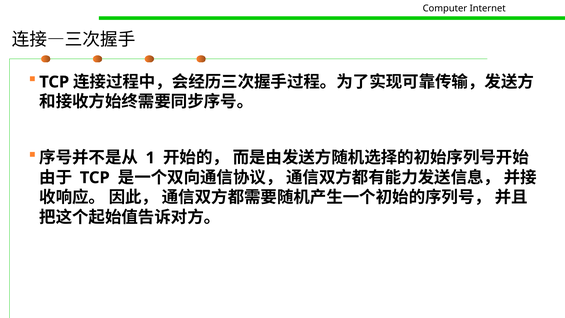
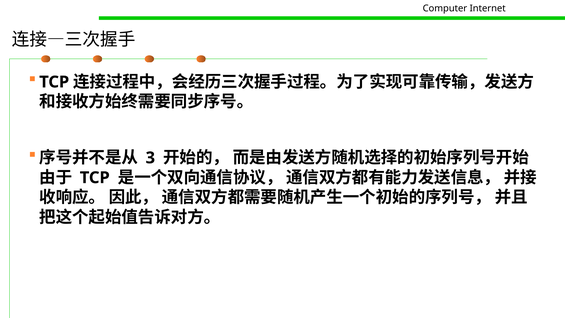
1: 1 -> 3 (150, 158)
